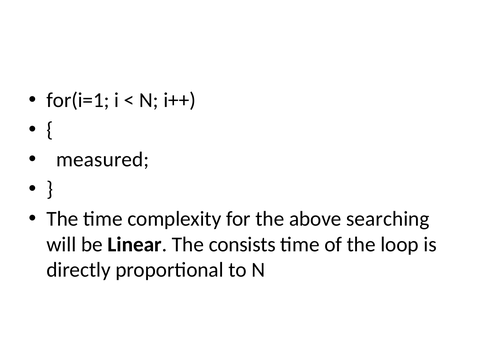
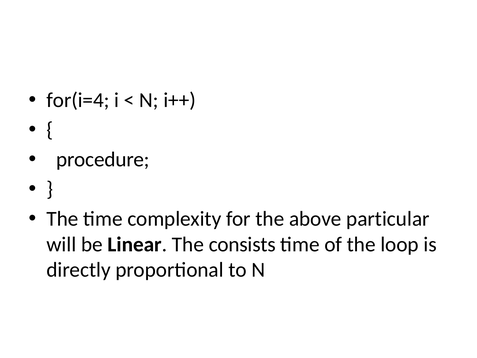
for(i=1: for(i=1 -> for(i=4 (78, 100)
measured: measured -> procedure (103, 159)
searching: searching -> particular (388, 219)
